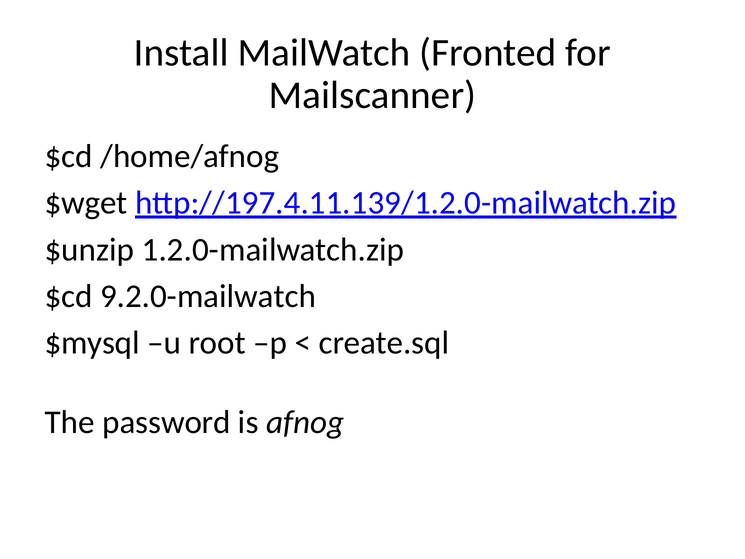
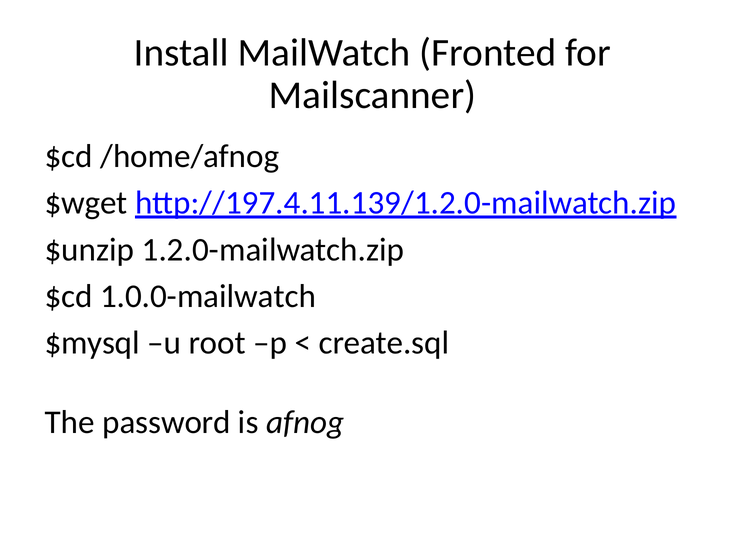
9.2.0-mailwatch: 9.2.0-mailwatch -> 1.0.0-mailwatch (208, 296)
